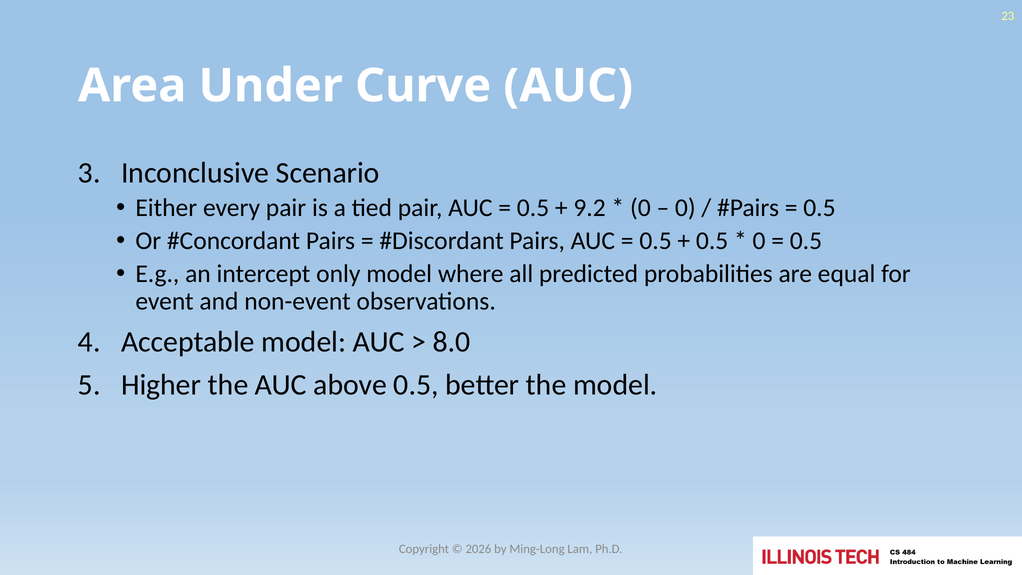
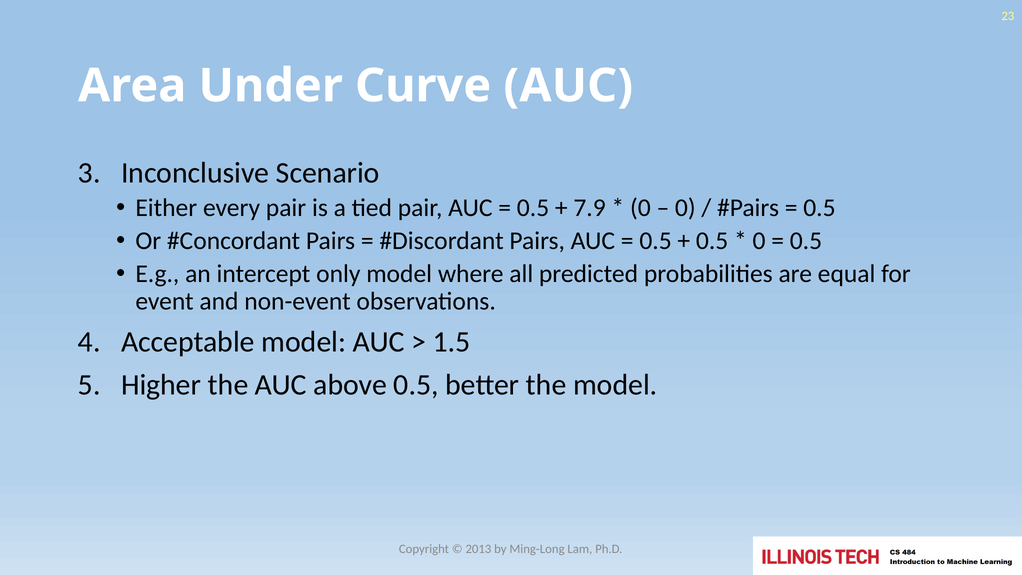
9.2: 9.2 -> 7.9 (590, 208)
8.0: 8.0 -> 1.5 (452, 342)
2026: 2026 -> 2013 (478, 549)
